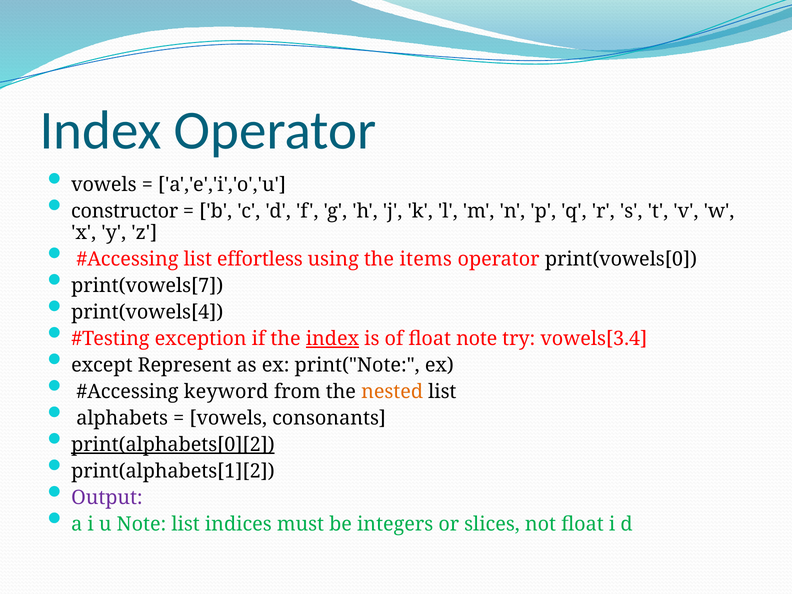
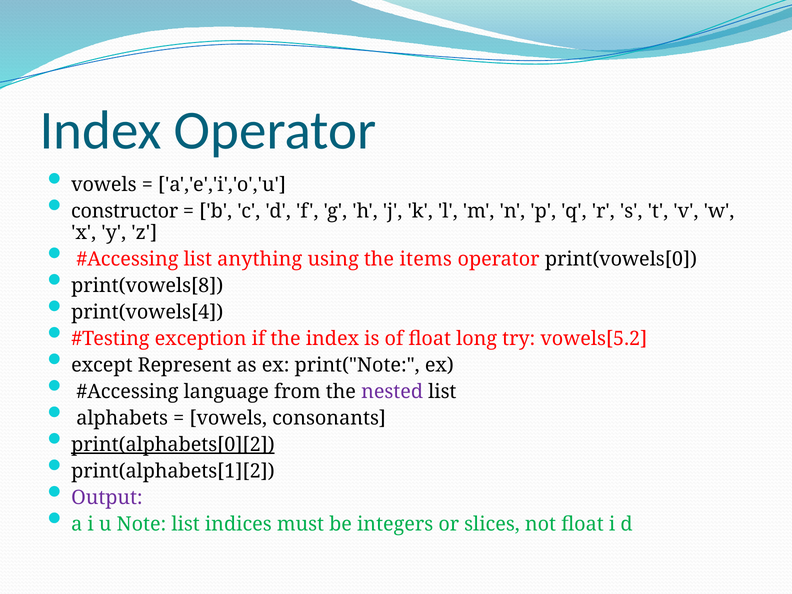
effortless: effortless -> anything (260, 259)
print(vowels[7: print(vowels[7 -> print(vowels[8 (147, 286)
index underline: present -> none (332, 339)
float note: note -> long (477, 339)
vowels[3.4: vowels[3.4 -> vowels[5.2 (594, 339)
keyword: keyword -> language (226, 392)
nested colour: orange -> purple (392, 392)
